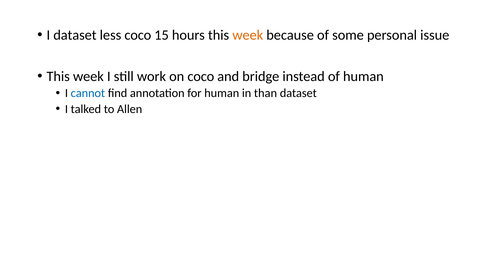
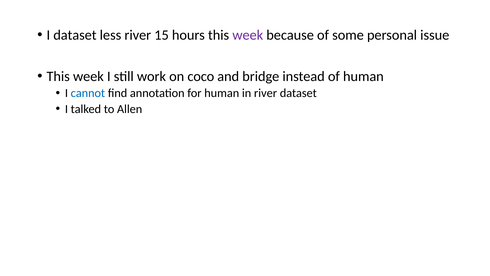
less coco: coco -> river (138, 35)
week colour: orange -> purple (248, 35)
in than: than -> river (266, 93)
